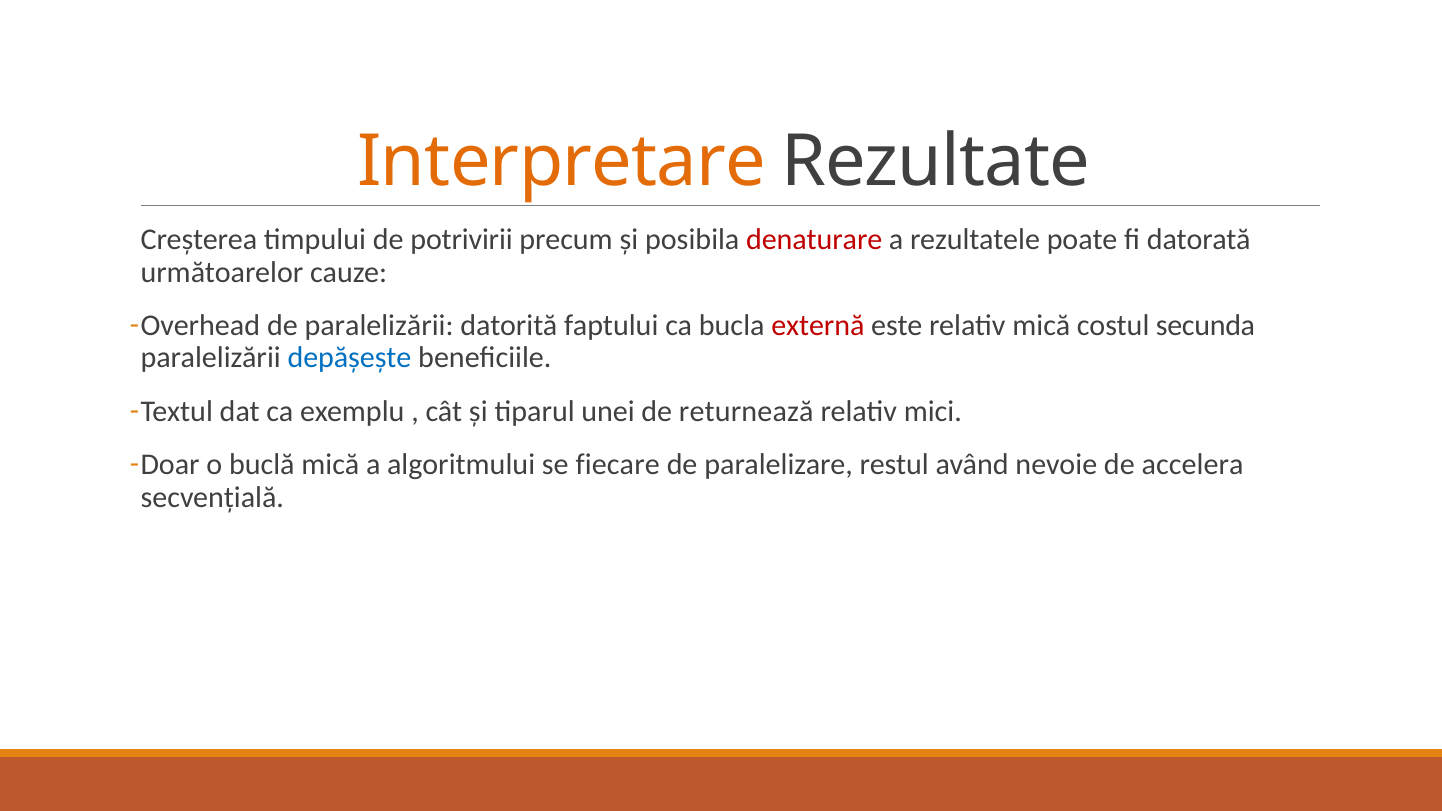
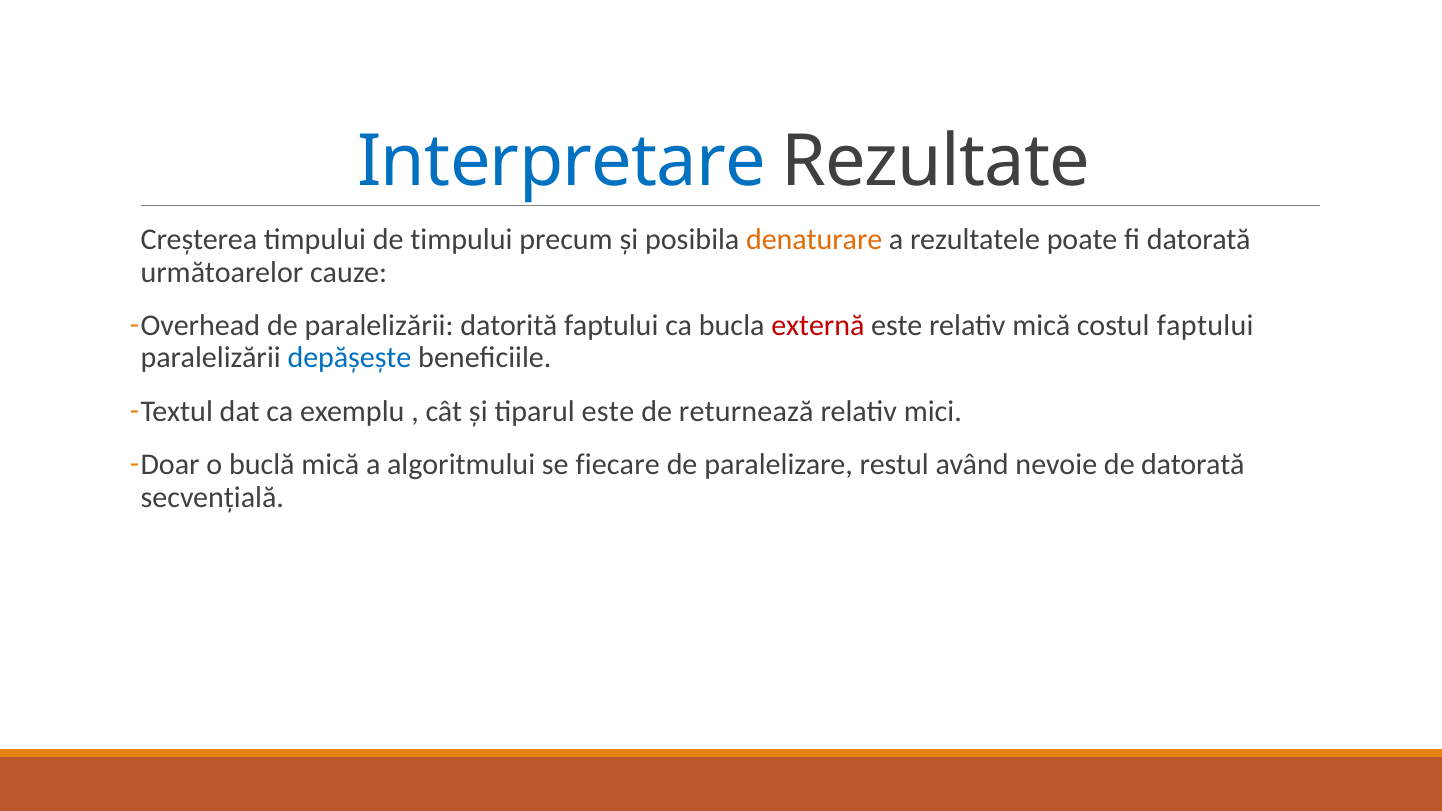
Interpretare colour: orange -> blue (562, 162)
de potrivirii: potrivirii -> timpului (461, 240)
denaturare colour: red -> orange (814, 240)
costul secunda: secunda -> faptului (1205, 326)
tiparul unei: unei -> este (608, 412)
de accelera: accelera -> datorată (1193, 465)
